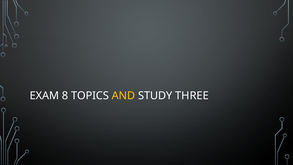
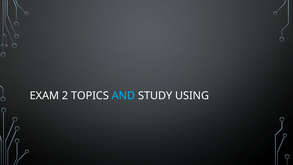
8: 8 -> 2 (65, 96)
AND colour: yellow -> light blue (123, 96)
THREE: THREE -> USING (192, 96)
